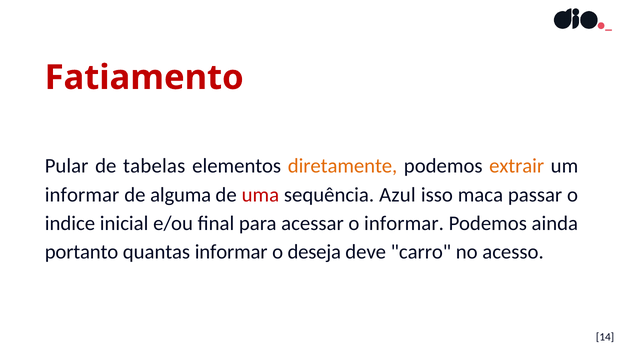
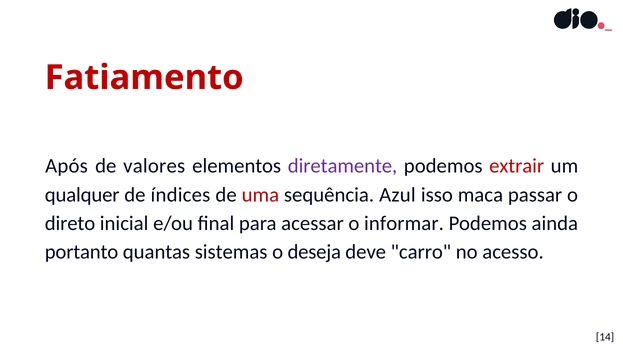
Pular: Pular -> Após (66, 166)
tabelas: tabelas -> valores (154, 166)
diretamente colour: orange -> purple (343, 166)
extrair colour: orange -> red (517, 166)
informar: informar -> qualquer (82, 195)
alguma: alguma -> índices (180, 195)
indice: indice -> direto (70, 224)
quantas informar: informar -> sistemas (231, 252)
